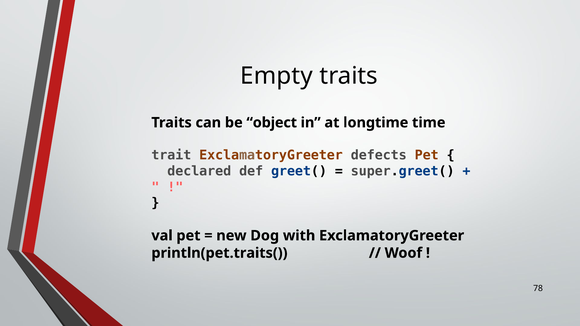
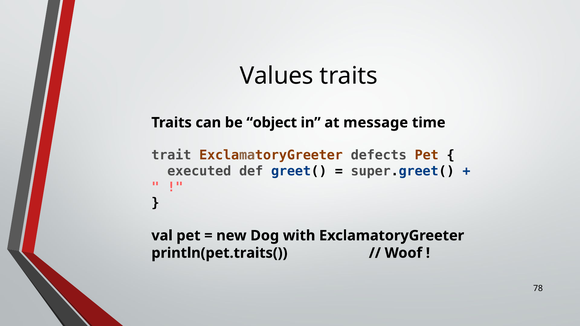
Empty: Empty -> Values (277, 76)
longtime: longtime -> message (376, 123)
declared: declared -> executed (199, 171)
